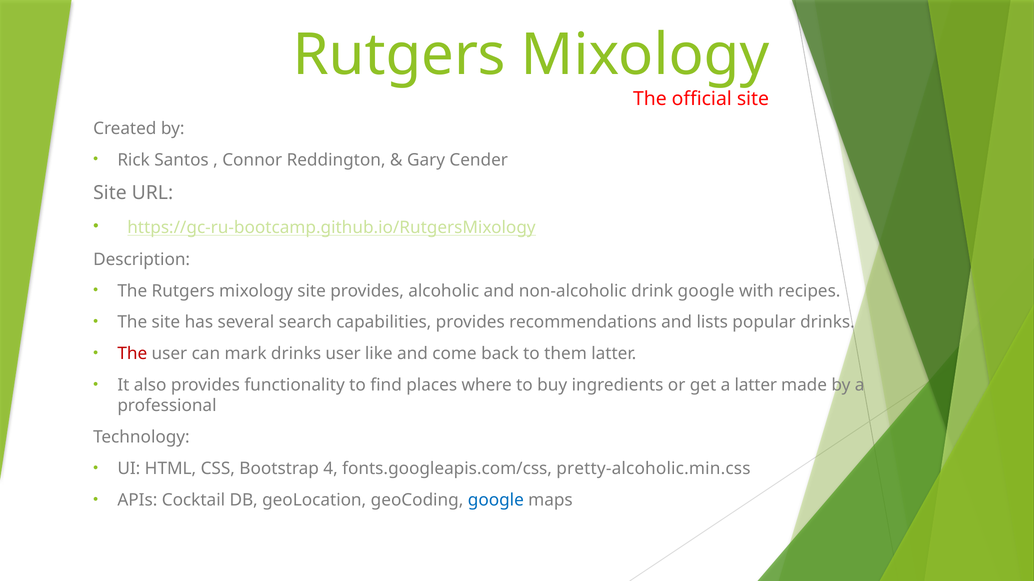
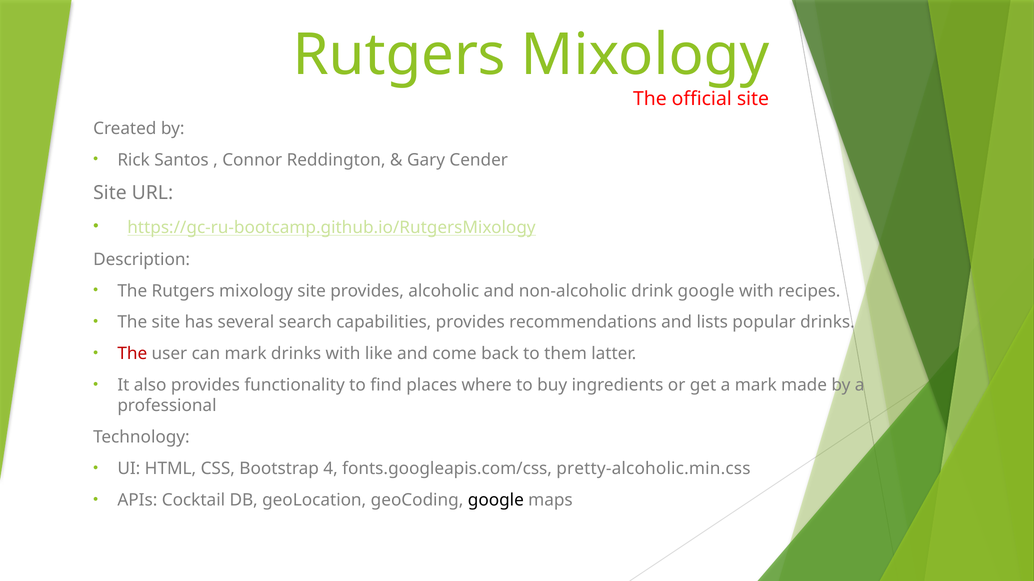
drinks user: user -> with (343, 354)
a latter: latter -> mark (756, 385)
google colour: blue -> black (496, 500)
